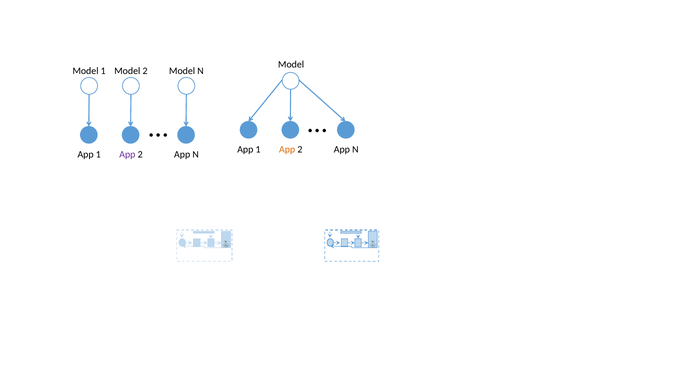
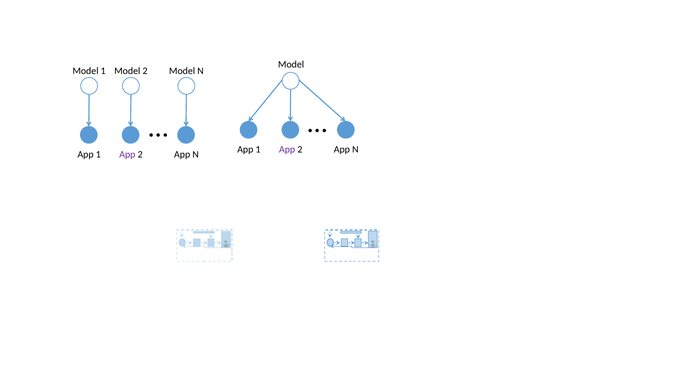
App colour: orange -> purple (287, 149)
